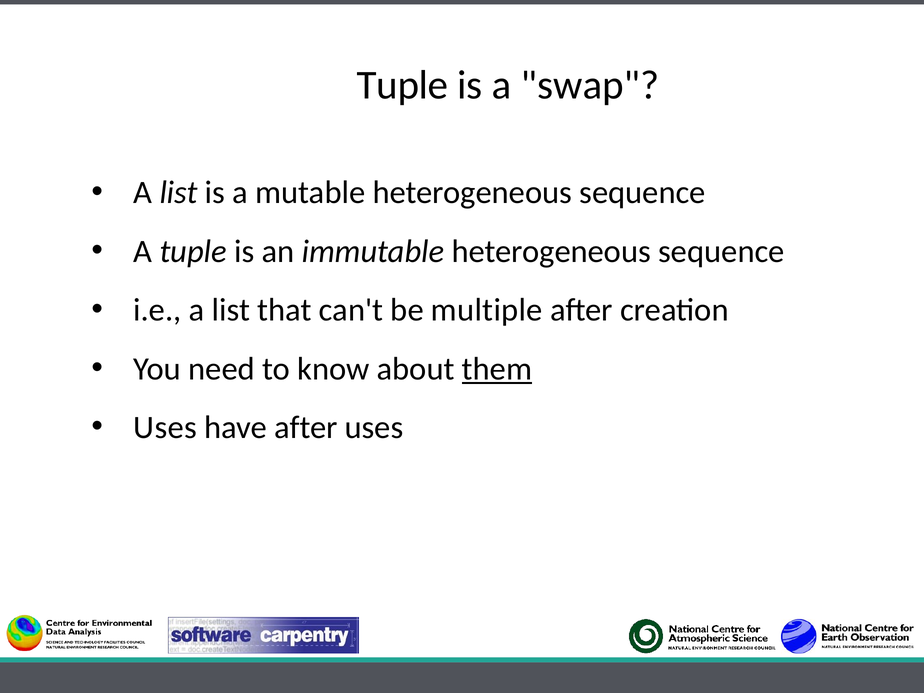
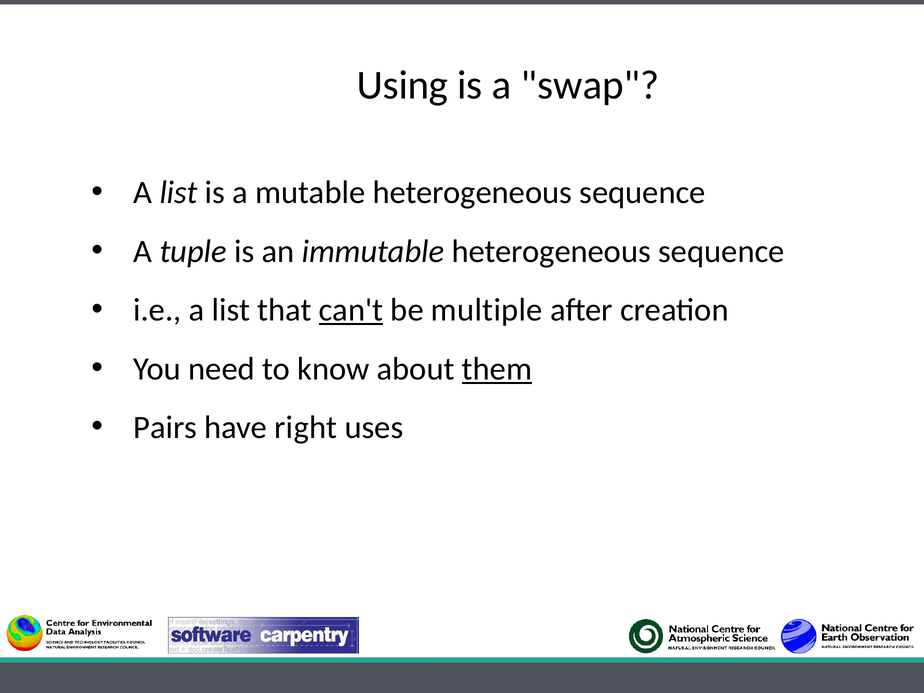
Tuple: Tuple -> Using (402, 85)
can't underline: none -> present (351, 310)
Uses: Uses -> Pairs (165, 427)
have after: after -> right (306, 427)
